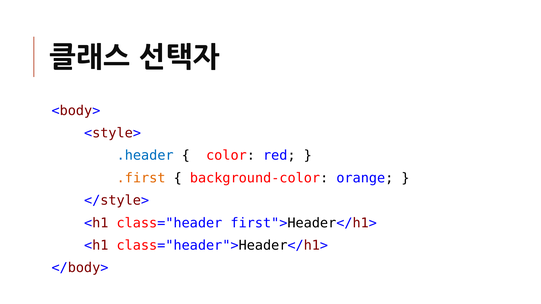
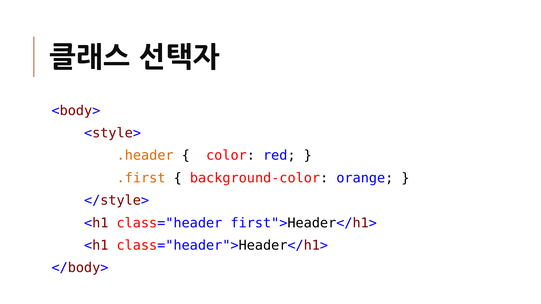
.header colour: blue -> orange (145, 156)
